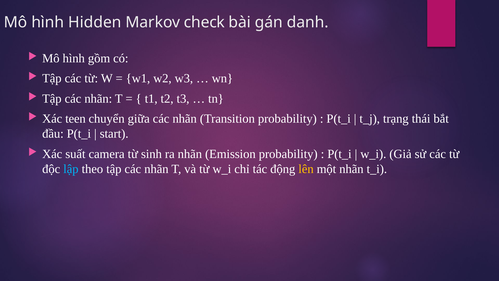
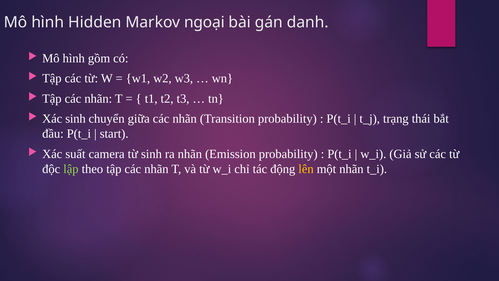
check: check -> ngoại (204, 22)
Xác teen: teen -> sinh (75, 119)
lập colour: light blue -> light green (71, 169)
